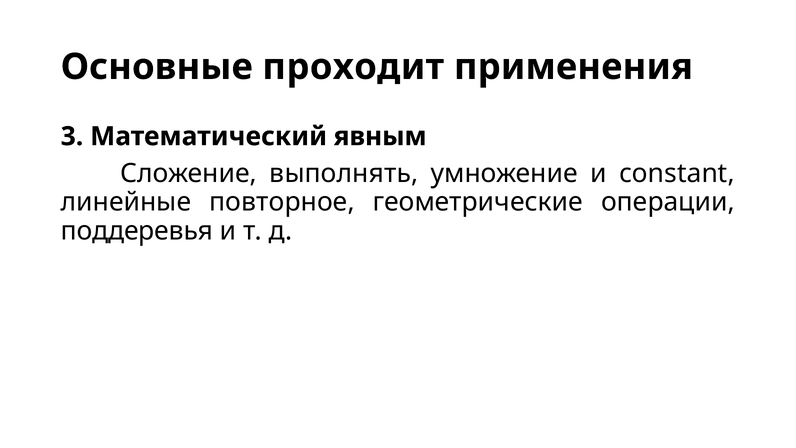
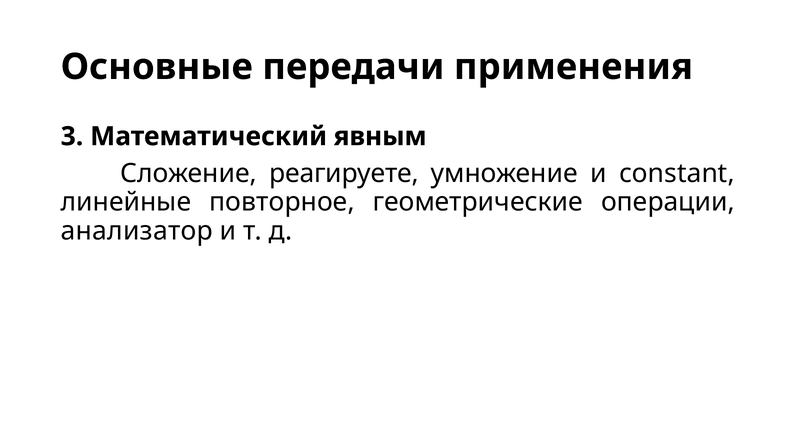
проходит: проходит -> передачи (353, 67)
выполнять: выполнять -> реагируете (344, 173)
поддеревья: поддеревья -> анализатор (137, 231)
